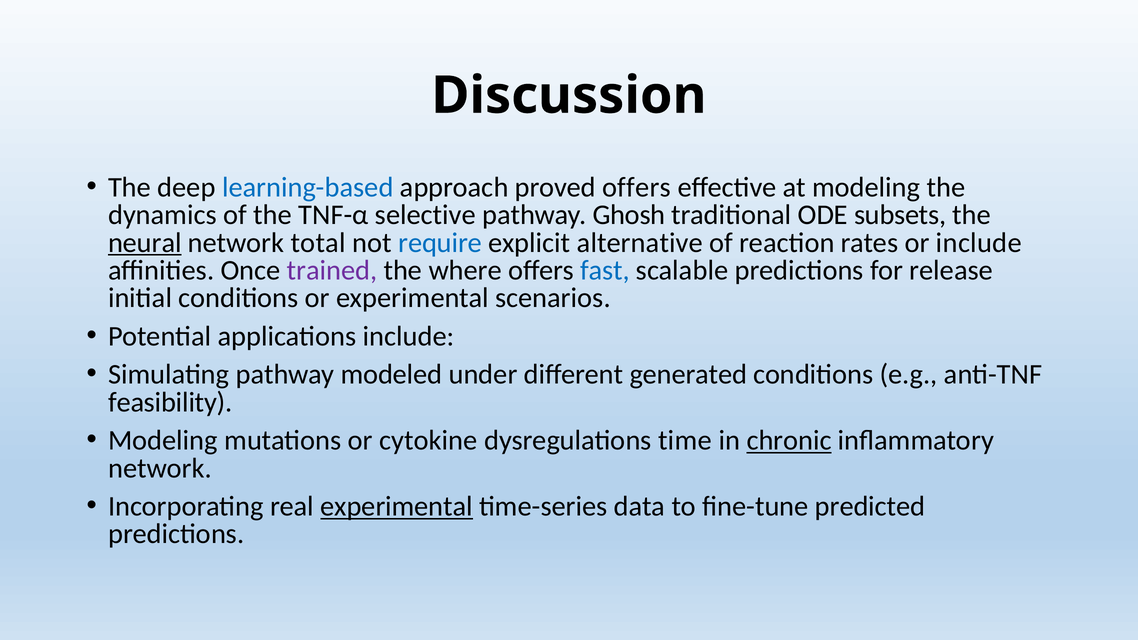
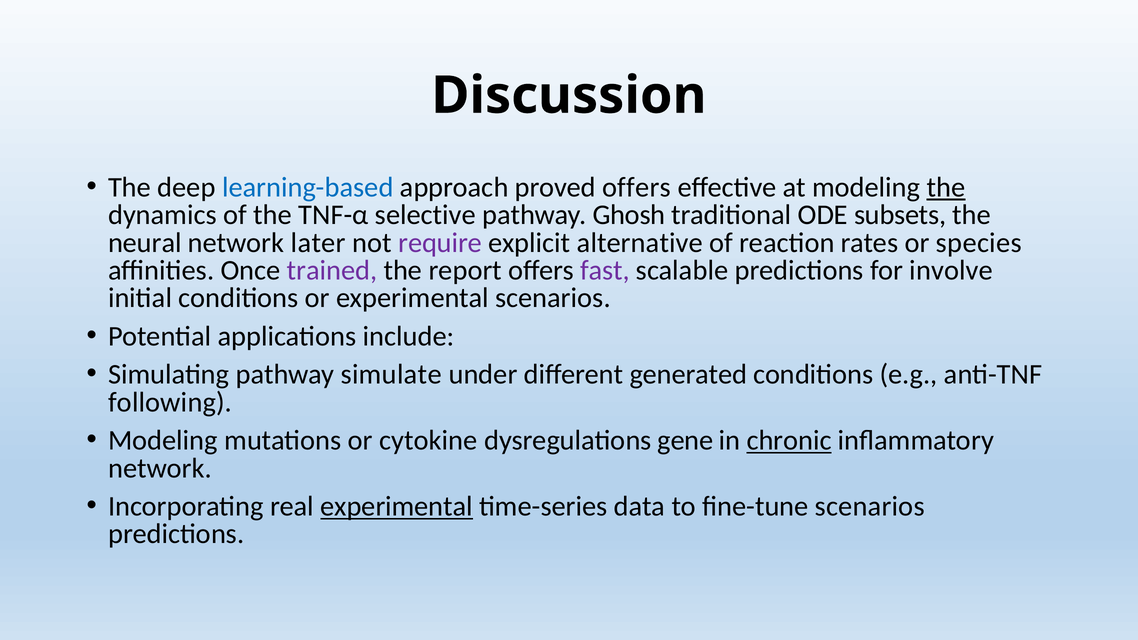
the underline: none -> present (946, 187)
neural underline: present -> none (145, 243)
total: total -> later (318, 243)
require colour: blue -> purple (440, 243)
or include: include -> species (979, 243)
where: where -> report (465, 270)
fast colour: blue -> purple (605, 270)
release: release -> involve (951, 270)
modeled: modeled -> simulate (391, 375)
feasibility: feasibility -> following (170, 402)
time: time -> gene (685, 441)
fine-tune predicted: predicted -> scenarios (870, 507)
